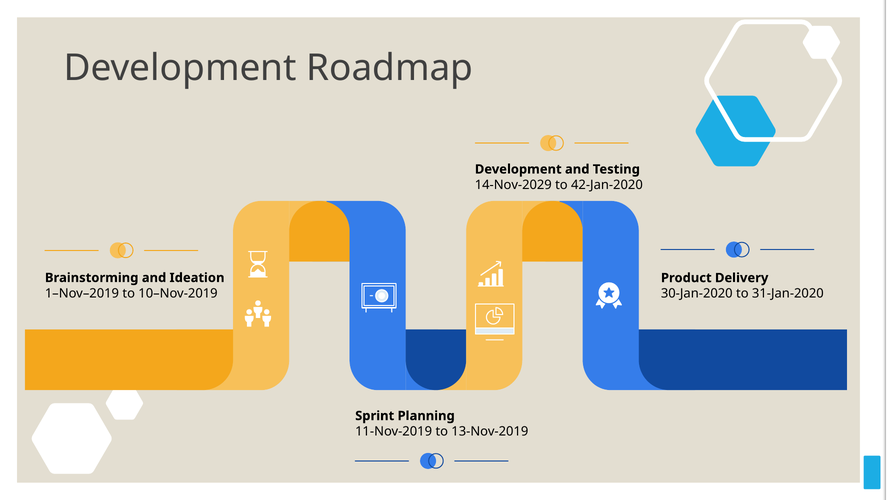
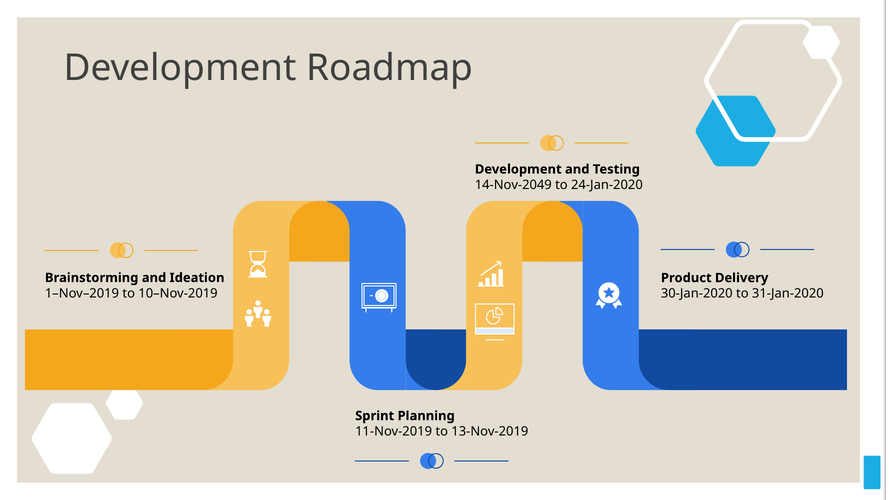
14-Nov-2029: 14-Nov-2029 -> 14-Nov-2049 (513, 185)
42-Jan-2020: 42-Jan-2020 -> 24-Jan-2020 (607, 185)
